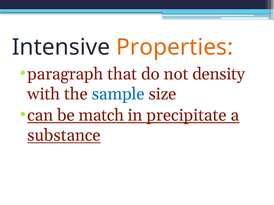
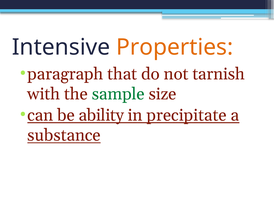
density: density -> tarnish (219, 74)
sample colour: blue -> green (118, 94)
match: match -> ability (101, 116)
